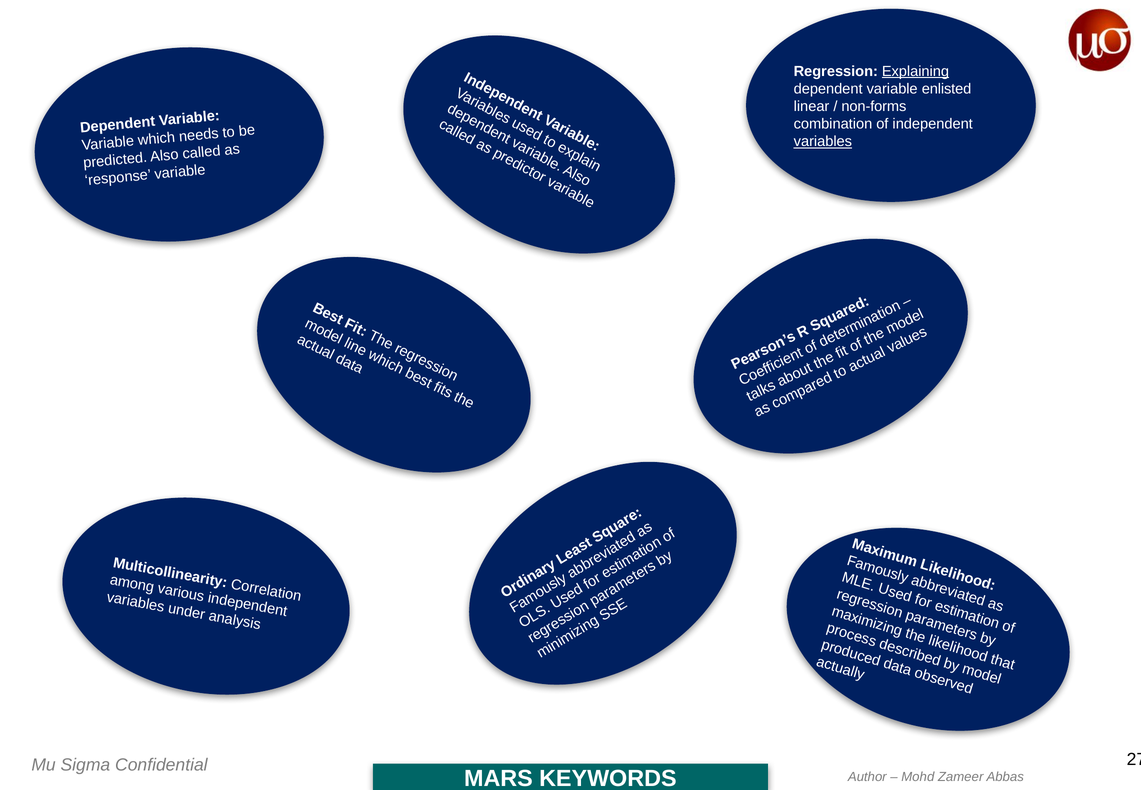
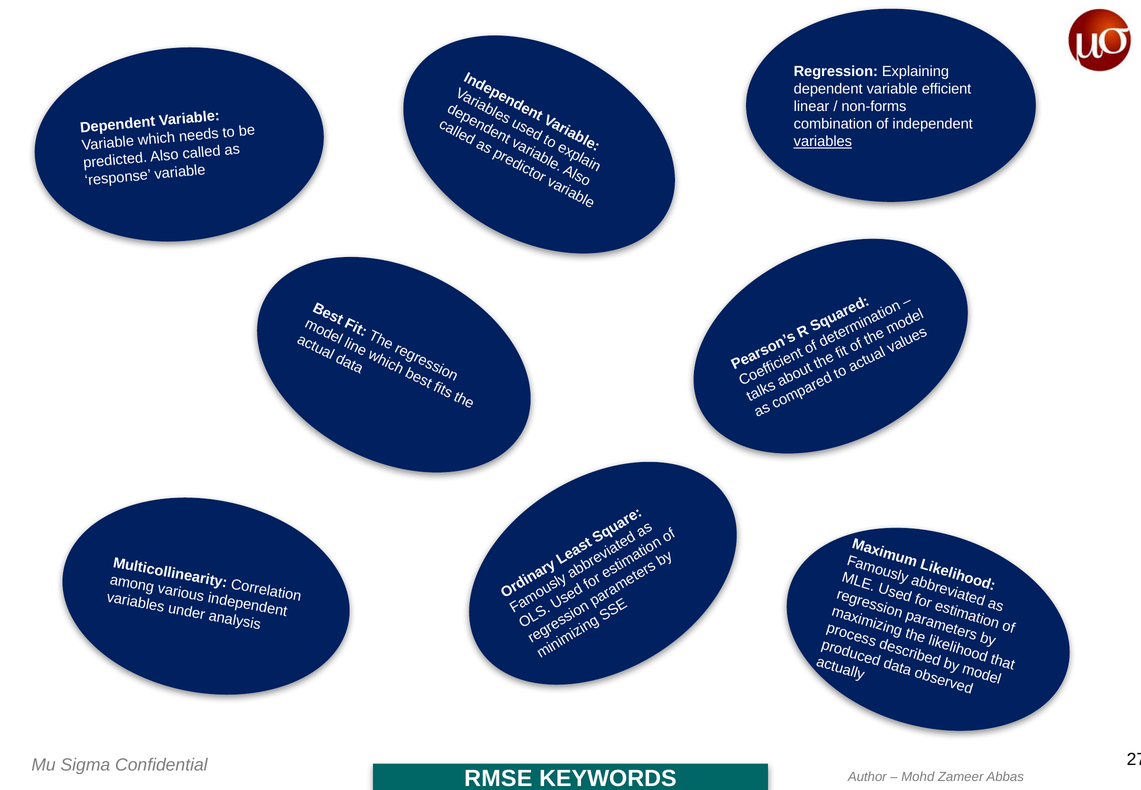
Explaining underline: present -> none (915, 71)
enlisted: enlisted -> efficient (947, 89)
MARS: MARS -> RMSE (498, 779)
